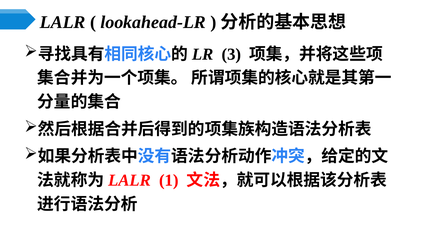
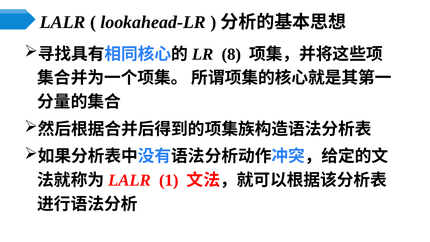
3: 3 -> 8 (231, 54)
